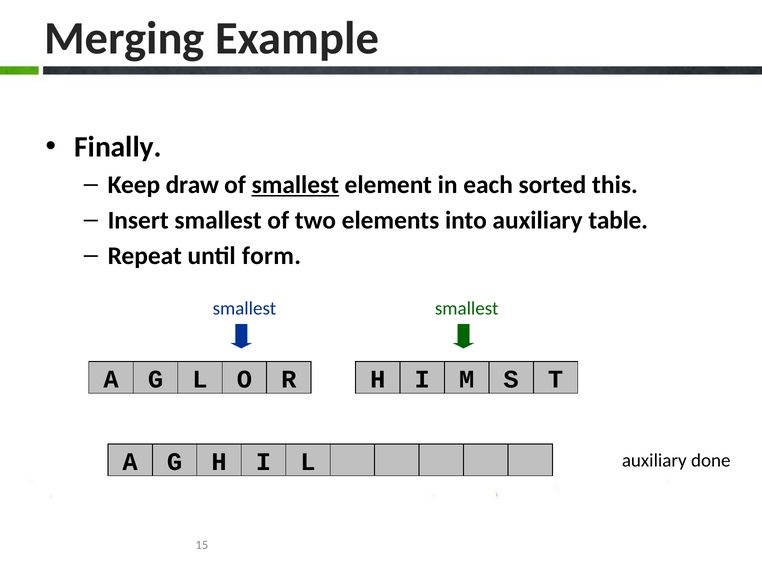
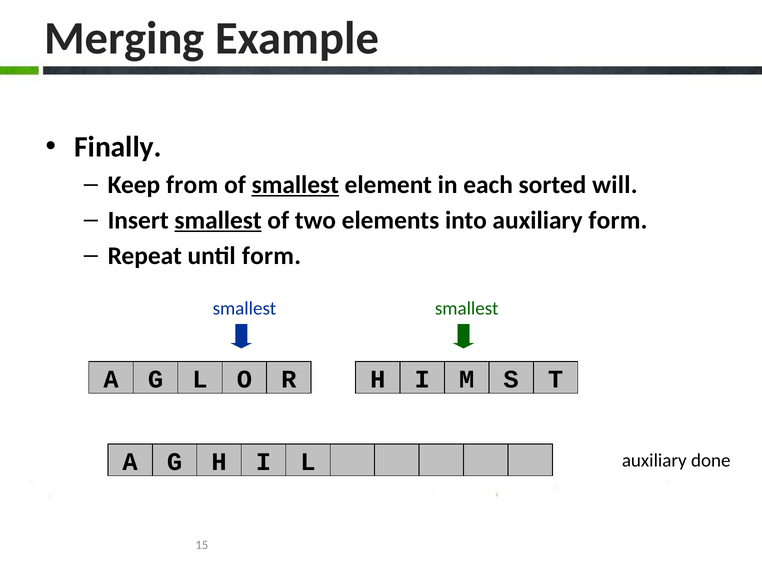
draw: draw -> from (192, 185)
this: this -> will (615, 185)
smallest underline: none -> present (218, 221)
auxiliary table: table -> form (618, 221)
